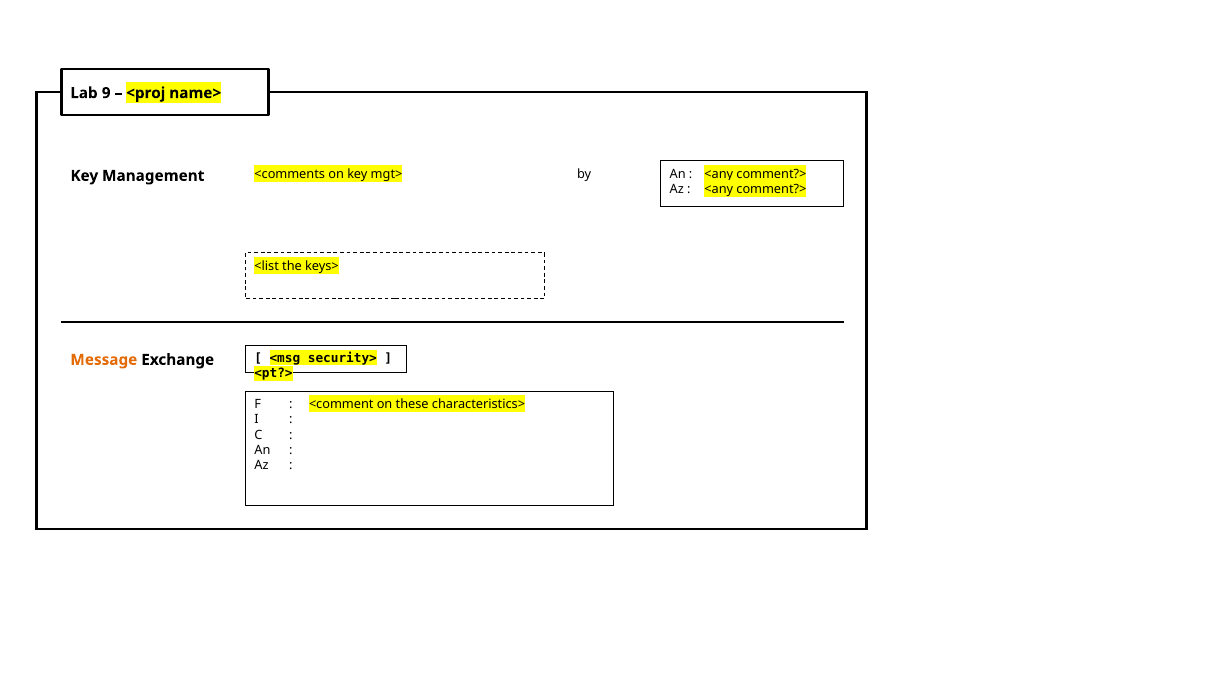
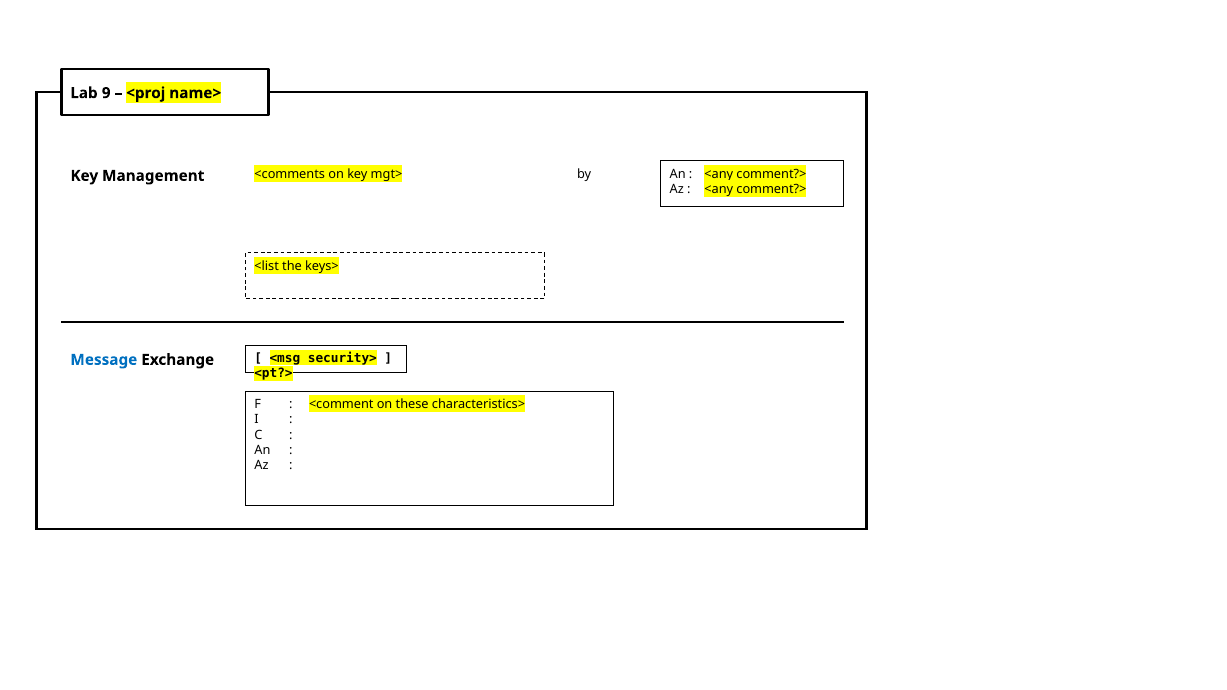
Message colour: orange -> blue (104, 360)
